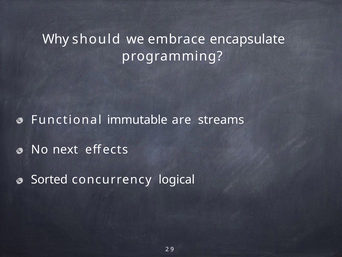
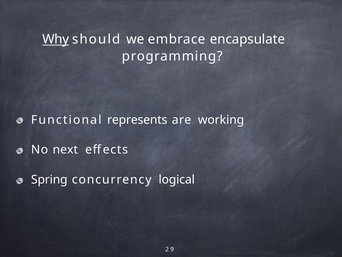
Why underline: none -> present (56, 39)
immutable: immutable -> represents (137, 120)
streams: streams -> working (221, 120)
Sorted: Sorted -> Spring (49, 179)
